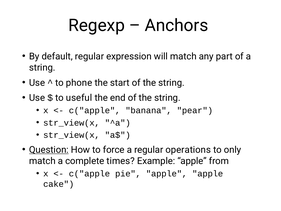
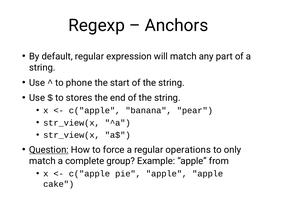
useful: useful -> stores (79, 98)
times: times -> group (121, 161)
